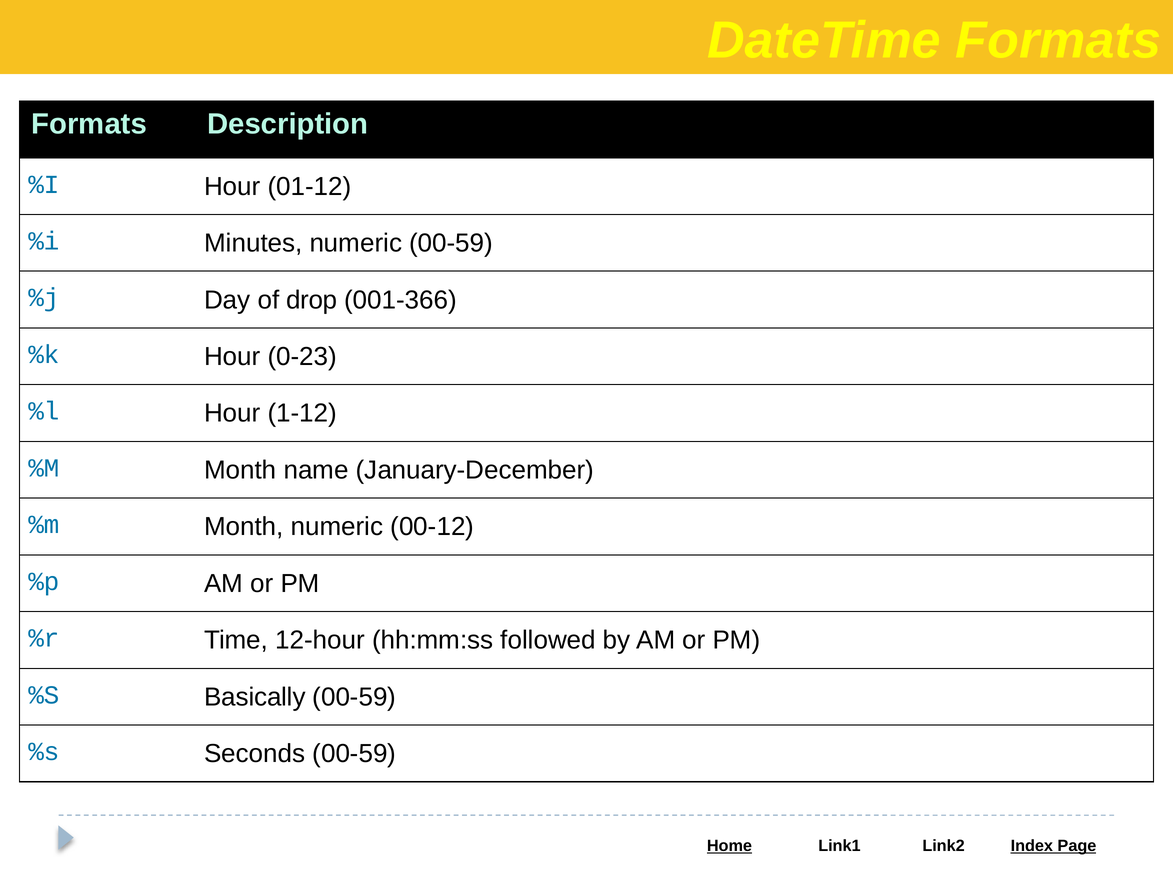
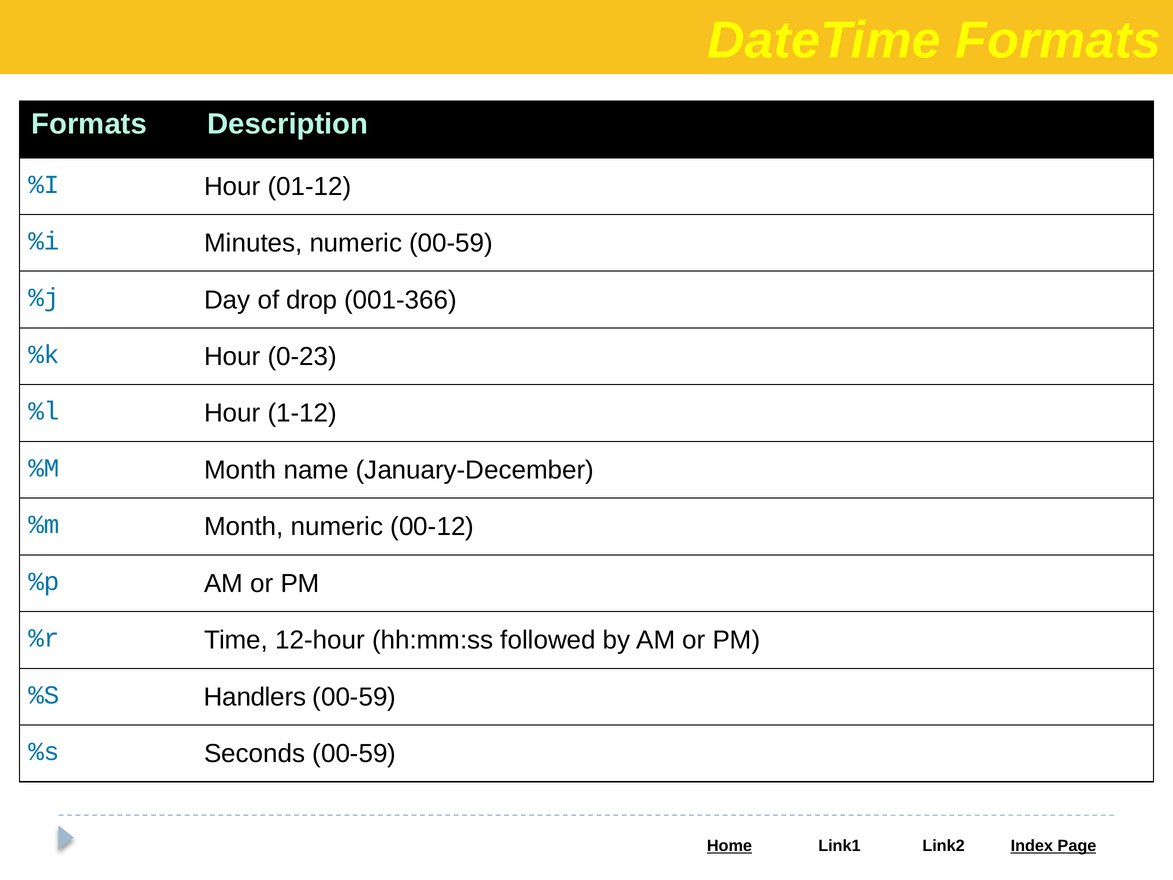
Basically: Basically -> Handlers (255, 697)
